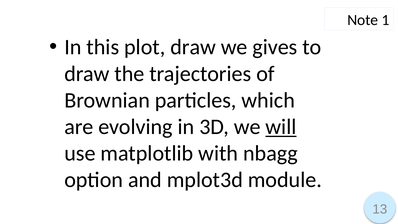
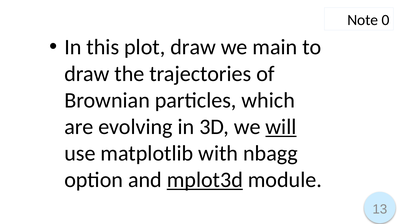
1: 1 -> 0 (385, 20)
gives: gives -> main (275, 47)
mplot3d underline: none -> present (205, 180)
